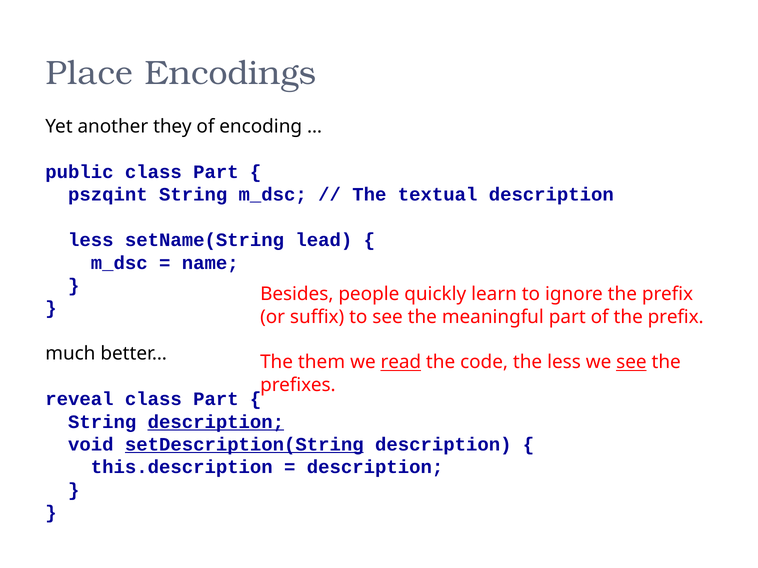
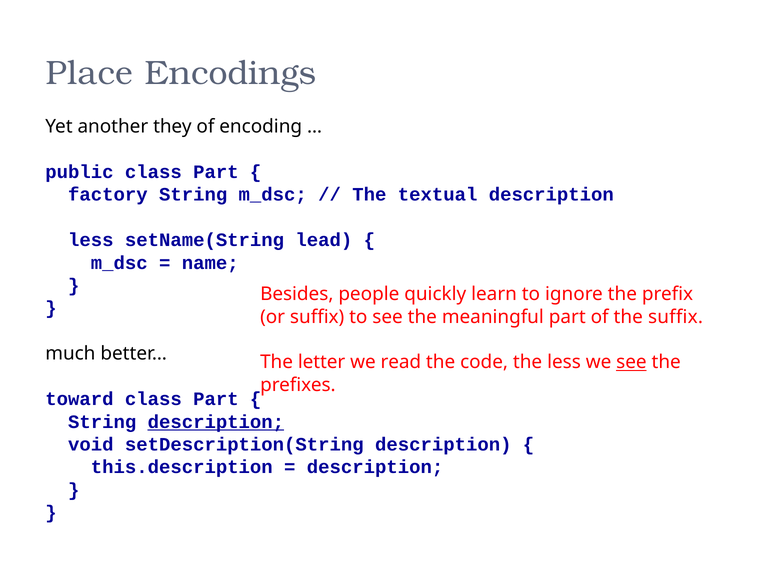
pszqint: pszqint -> factory (108, 195)
of the prefix: prefix -> suffix (675, 317)
them: them -> letter (322, 363)
read underline: present -> none (401, 363)
reveal: reveal -> toward (79, 399)
setDescription(String underline: present -> none (244, 445)
